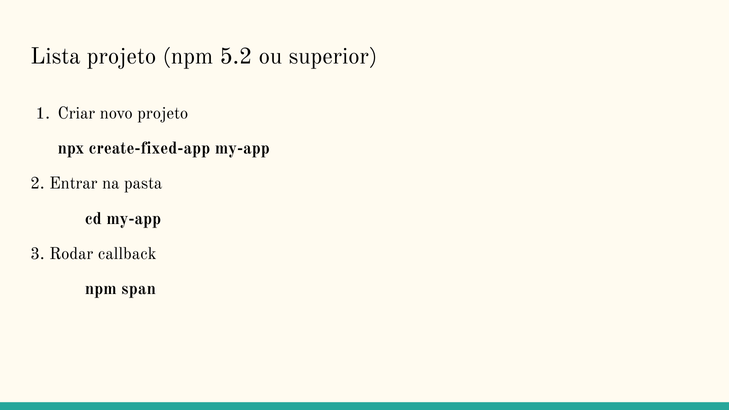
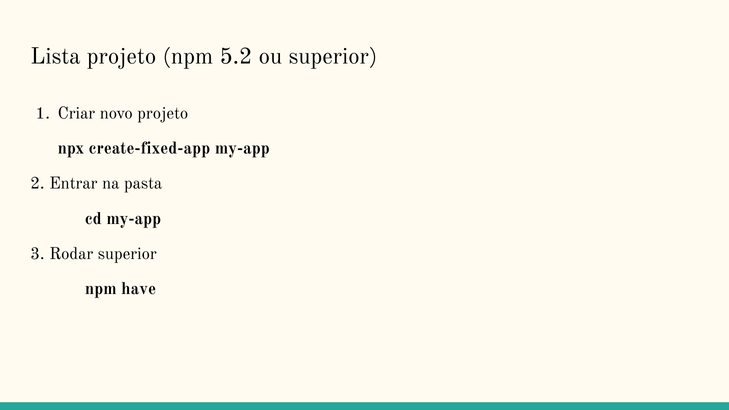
Rodar callback: callback -> superior (127, 254)
span: span -> have (139, 289)
